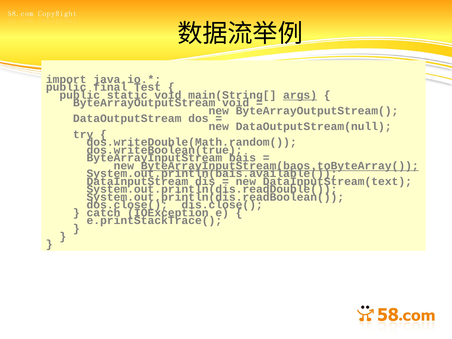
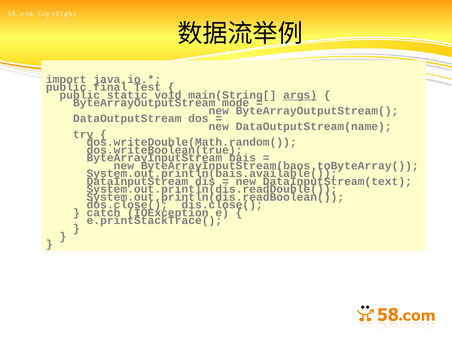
ByteArrayOutputStream void: void -> mode (236, 103)
DataOutputStream(null: DataOutputStream(null -> DataOutputStream(name (314, 126)
ByteArrayInputStream(baos.toByteArray( underline: present -> none (280, 166)
